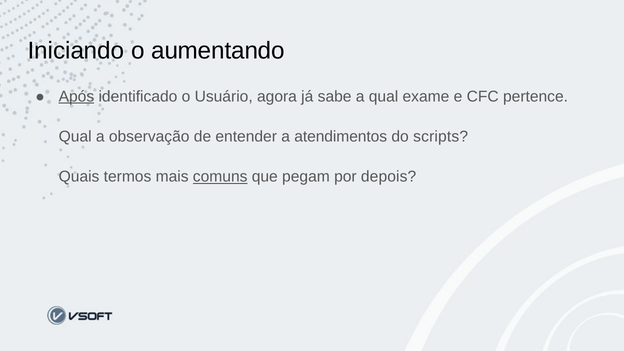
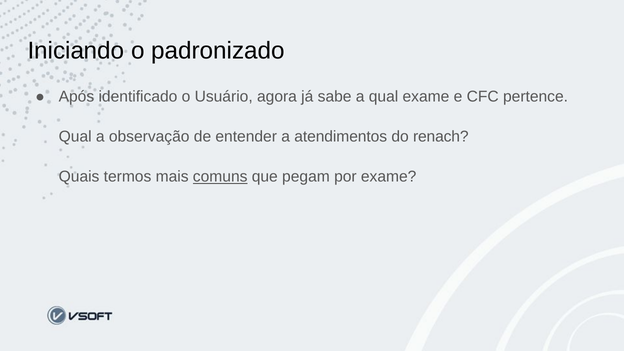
aumentando: aumentando -> padronizado (218, 51)
Após underline: present -> none (76, 96)
scripts: scripts -> renach (441, 137)
por depois: depois -> exame (389, 177)
